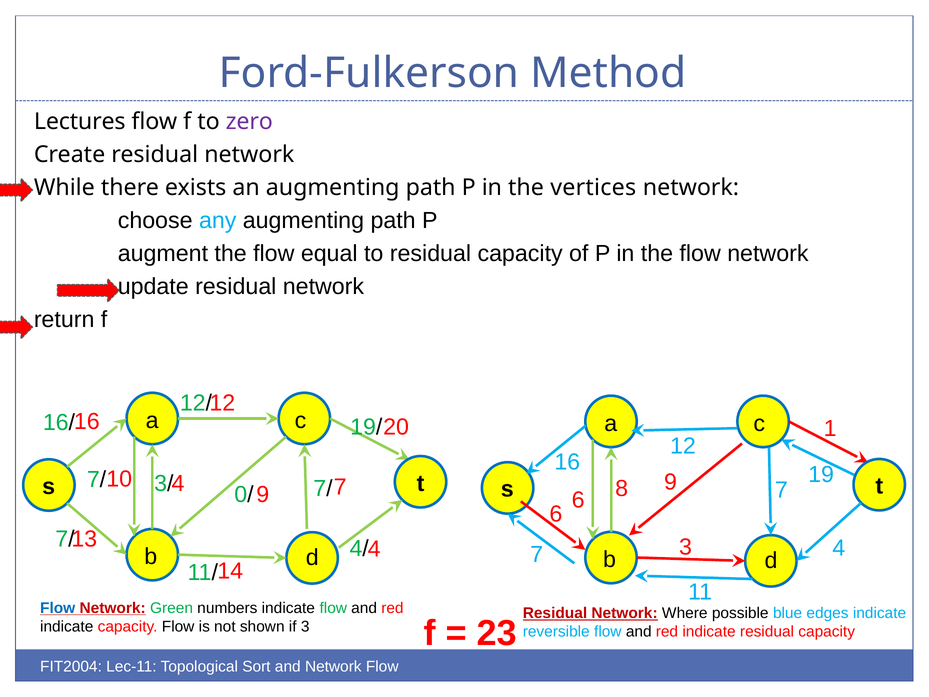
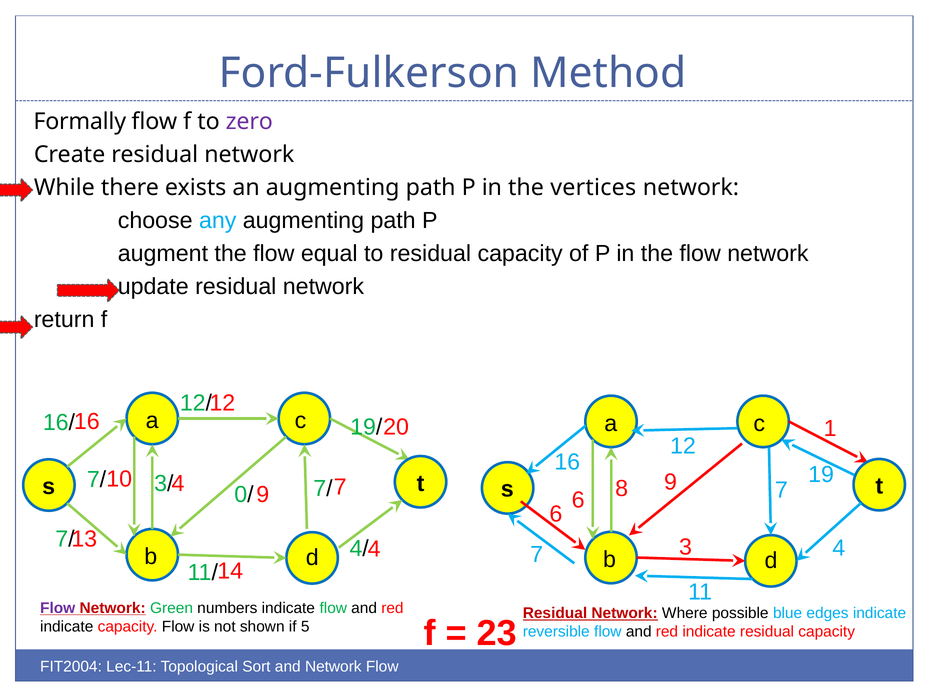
Lectures: Lectures -> Formally (80, 121)
Flow colour: blue -> purple (58, 608)
if 3: 3 -> 5 (305, 626)
